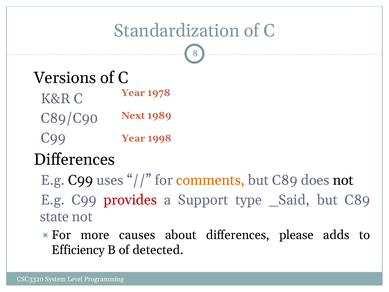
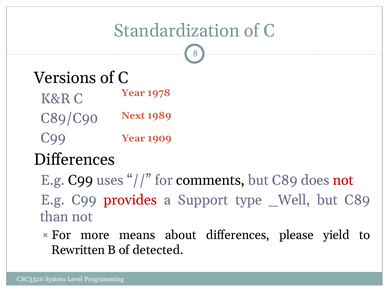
1998: 1998 -> 1909 (160, 138)
comments colour: orange -> black (210, 180)
not colour: black -> red (343, 180)
_Said: _Said -> _Well (289, 200)
state: state -> than (54, 217)
causes: causes -> means (137, 235)
adds: adds -> yield (336, 235)
Efficiency: Efficiency -> Rewritten (78, 250)
